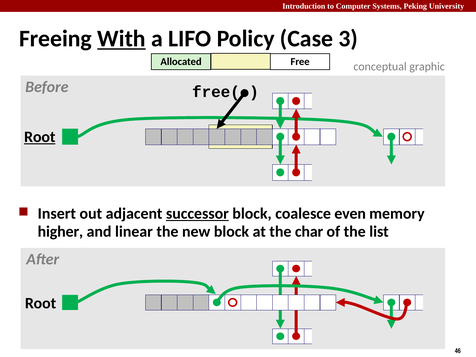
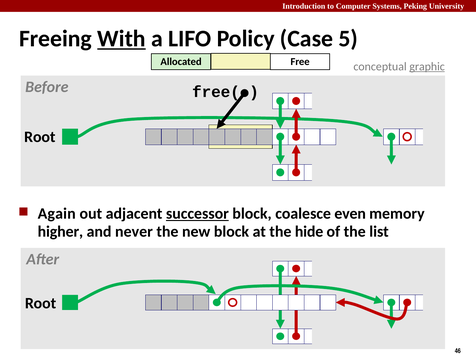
3: 3 -> 5 (348, 39)
graphic underline: none -> present (427, 66)
Root underline: present -> none (40, 137)
Insert: Insert -> Again (57, 214)
linear: linear -> never (134, 232)
char: char -> hide (309, 232)
